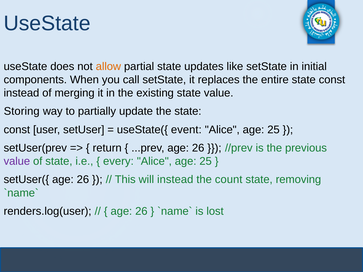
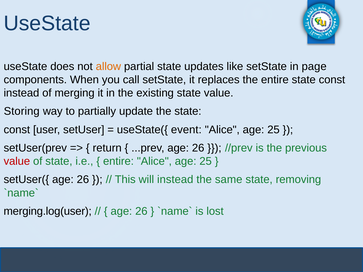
initial: initial -> page (314, 66)
value colour: purple -> red (17, 161)
every: every -> entire (118, 161)
count: count -> same (229, 180)
renders.log(user: renders.log(user -> merging.log(user (48, 211)
